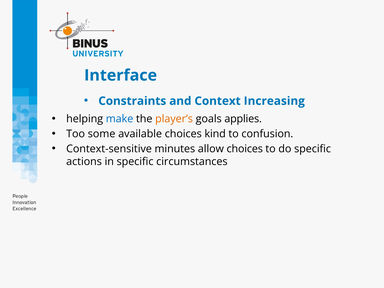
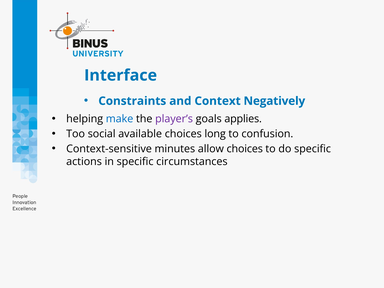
Increasing: Increasing -> Negatively (274, 101)
player’s colour: orange -> purple (174, 119)
some: some -> social (102, 134)
kind: kind -> long (215, 134)
